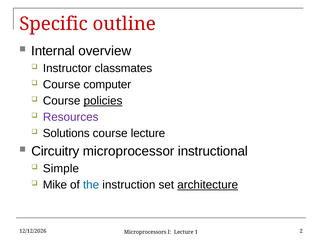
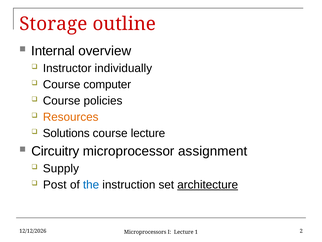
Specific: Specific -> Storage (53, 24)
classmates: classmates -> individually (123, 68)
policies underline: present -> none (103, 101)
Resources colour: purple -> orange (71, 117)
instructional: instructional -> assignment (213, 151)
Simple: Simple -> Supply (61, 168)
Mike: Mike -> Post (55, 184)
